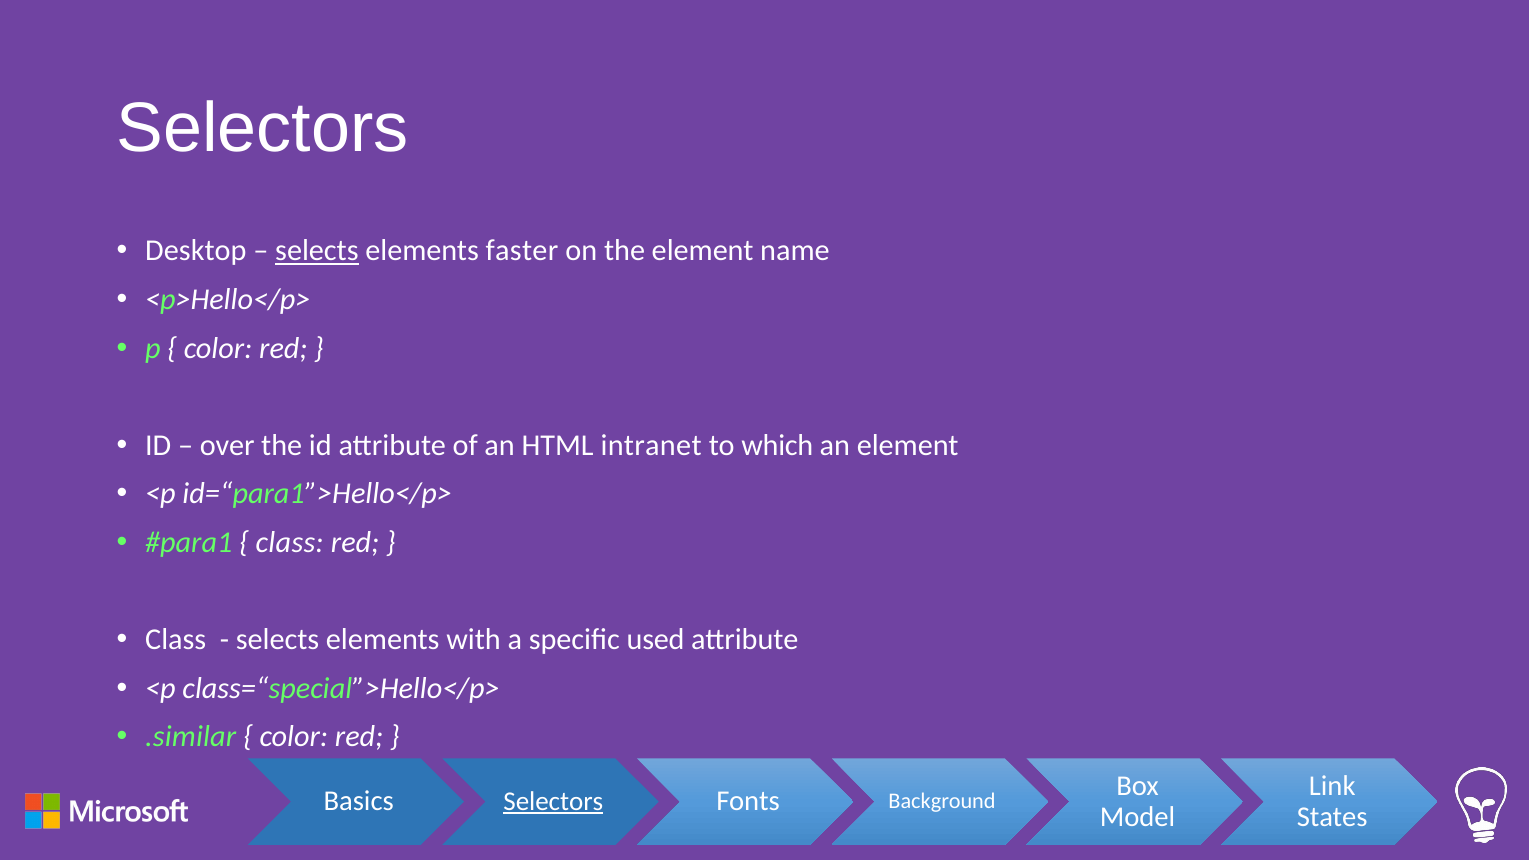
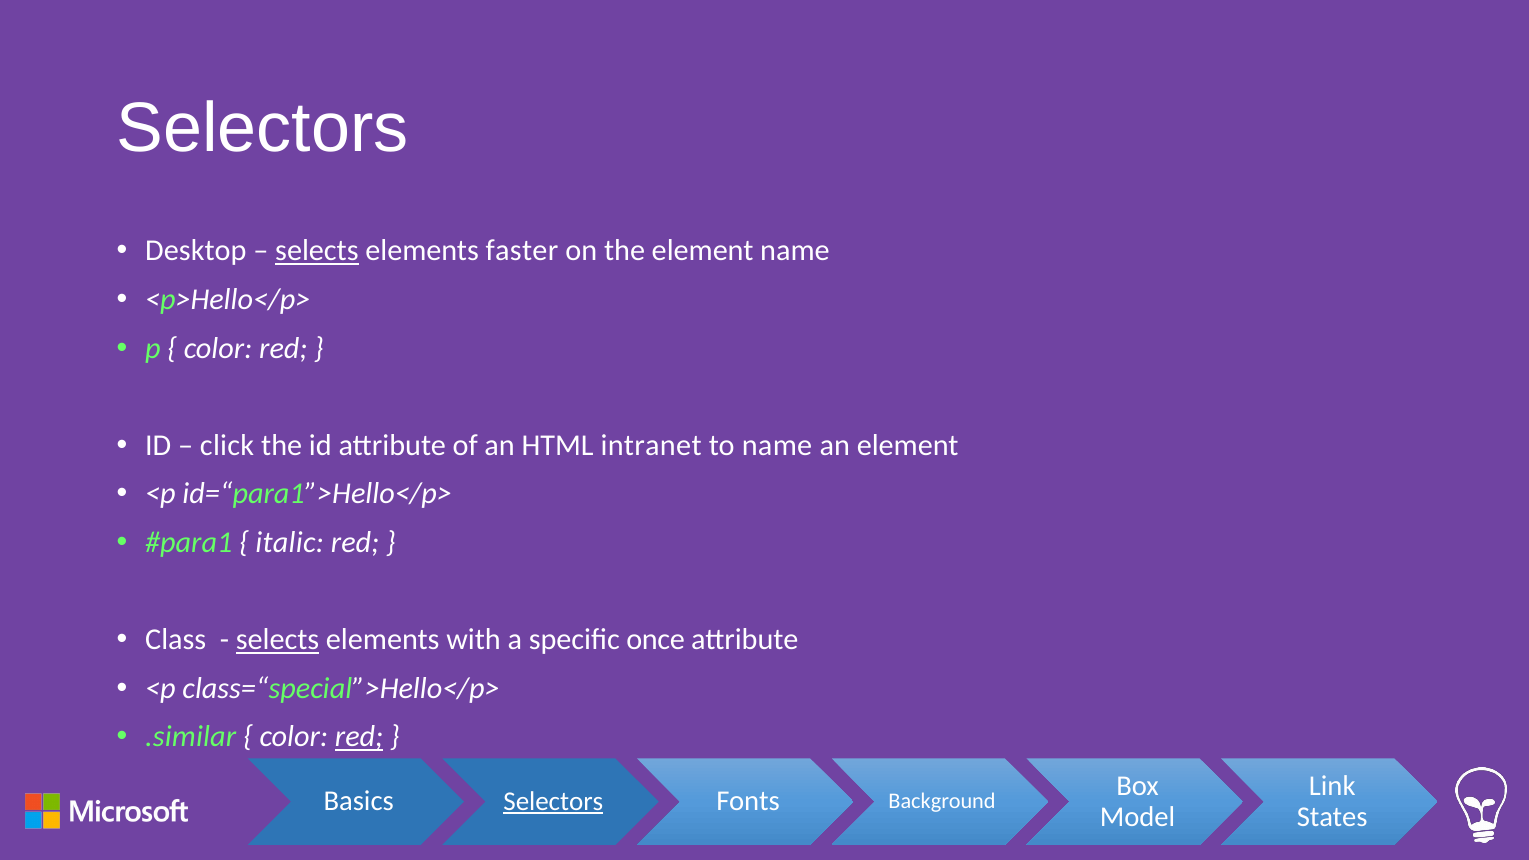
over: over -> click (227, 445)
to which: which -> name (777, 445)
class: class -> italic (290, 543)
selects underline: none -> present (278, 640)
used: used -> once (656, 640)
red underline: none -> present (359, 737)
